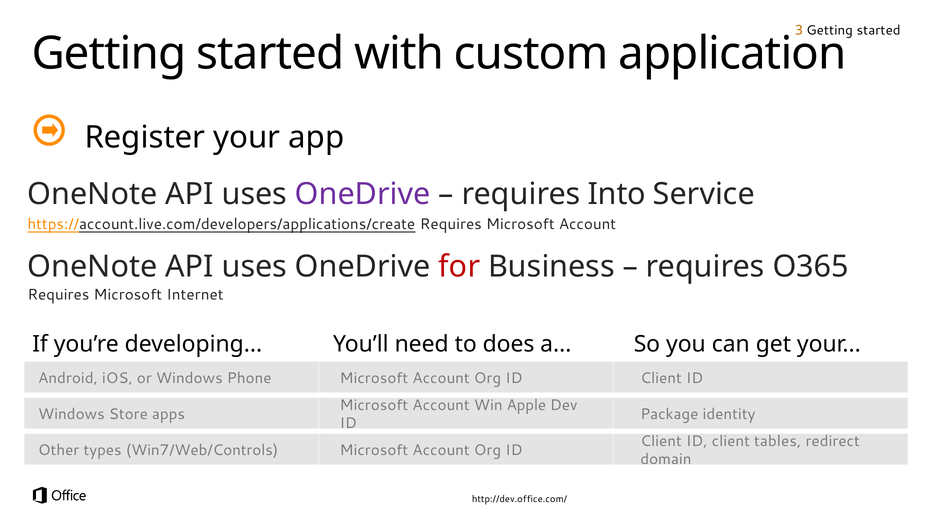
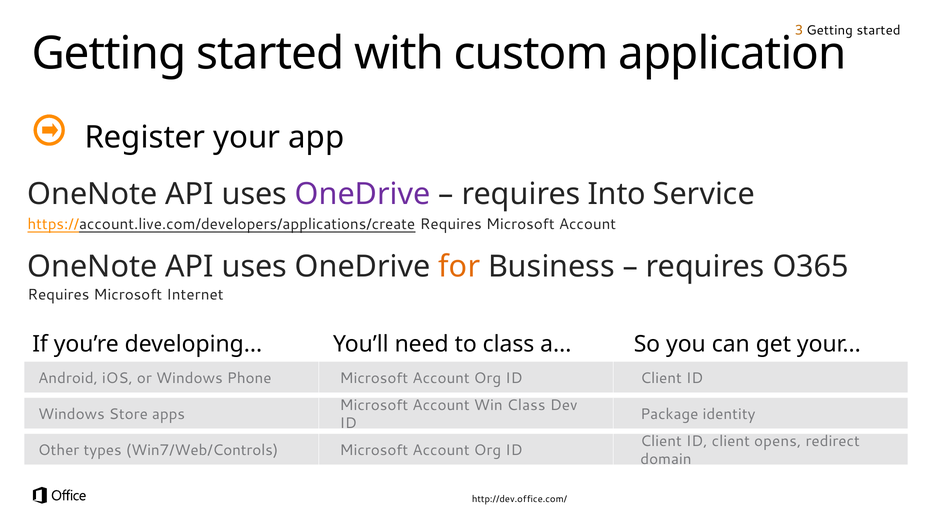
for colour: red -> orange (459, 267)
to does: does -> class (509, 344)
Win Apple: Apple -> Class (526, 405)
tables: tables -> opens (778, 441)
